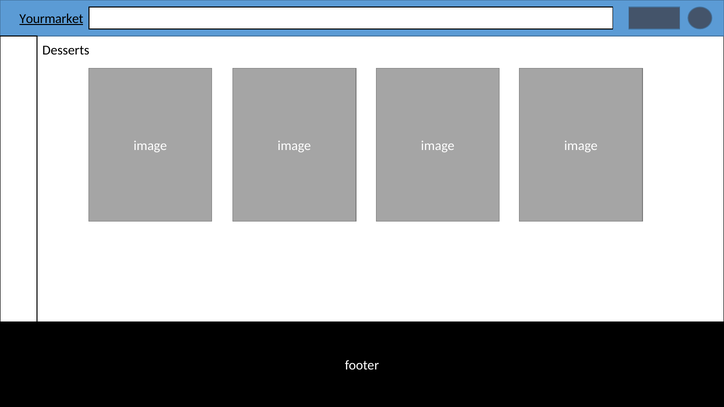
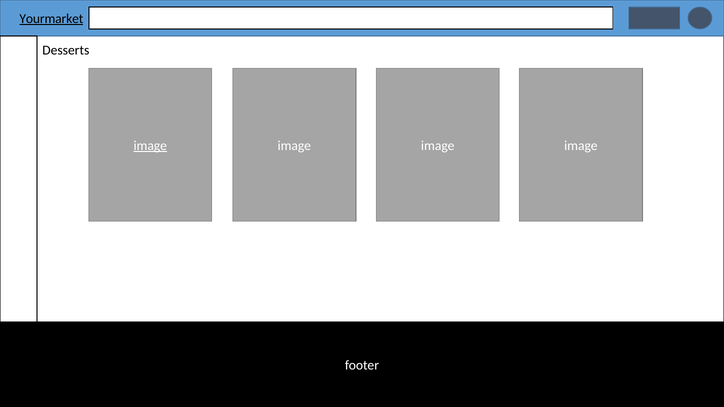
image underline: none -> present (150, 146)
